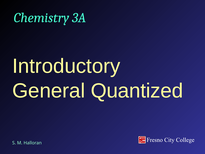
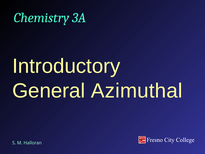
Quantized: Quantized -> Azimuthal (137, 91)
